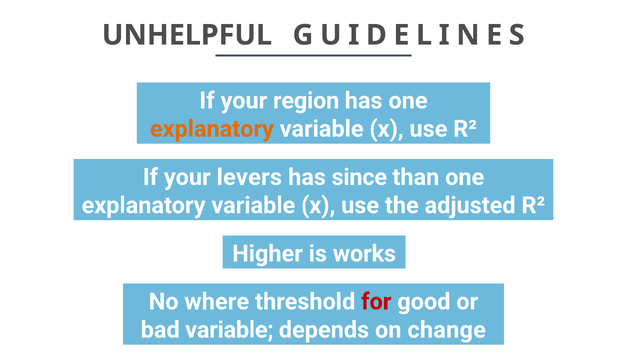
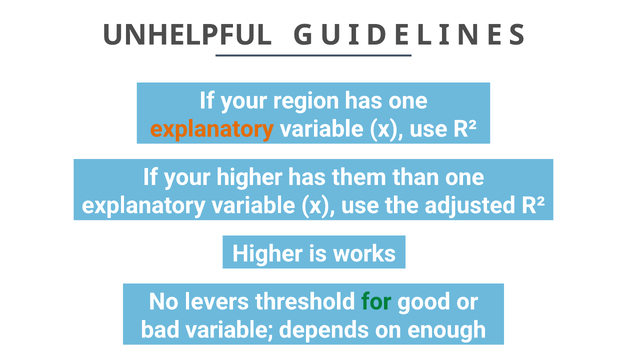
your levers: levers -> higher (250, 177)
since: since -> them (359, 177)
where: where -> levers (217, 301)
for colour: red -> green (376, 301)
change: change -> enough (447, 330)
